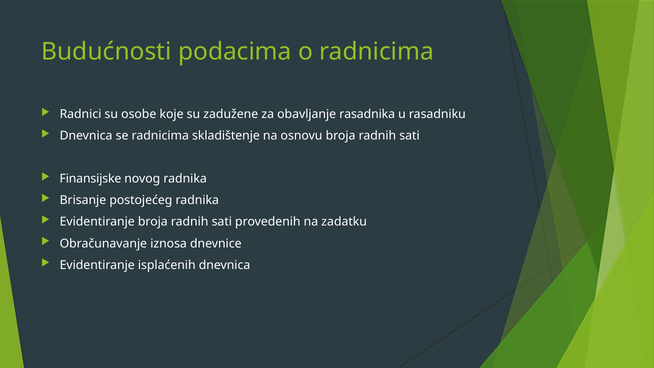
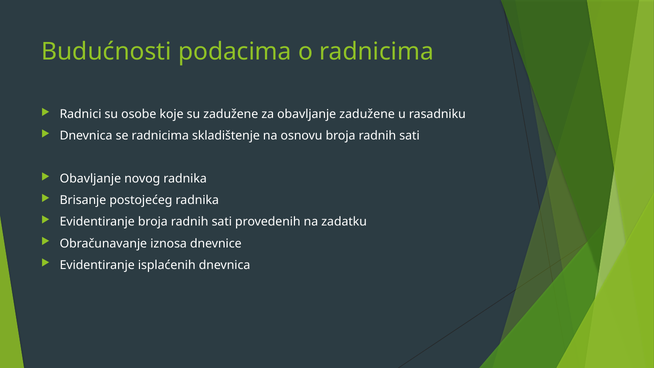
obavljanje rasadnika: rasadnika -> zadužene (367, 114)
Finansijske: Finansijske -> Obavljanje (90, 179)
